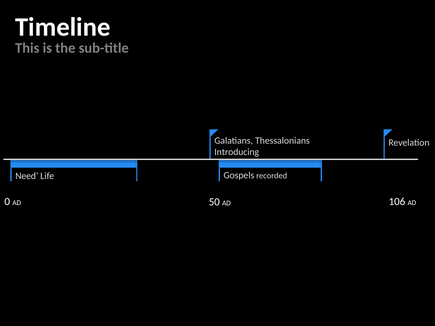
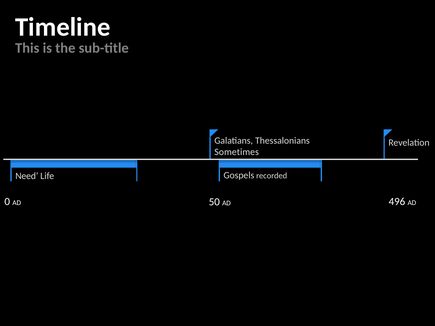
Introducing: Introducing -> Sometimes (237, 152)
106: 106 -> 496 (397, 202)
